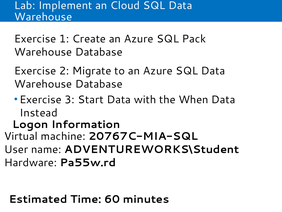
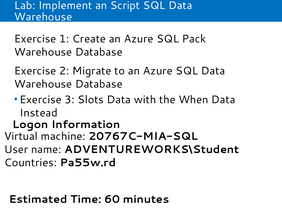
Cloud: Cloud -> Script (125, 6)
Start: Start -> Slots (91, 99)
Hardware: Hardware -> Countries (30, 162)
